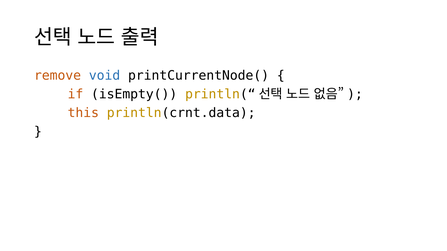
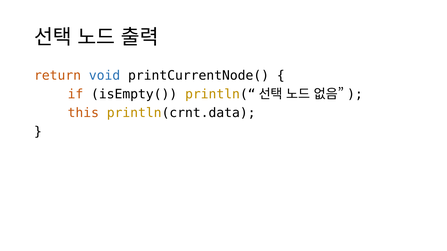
remove: remove -> return (58, 76)
